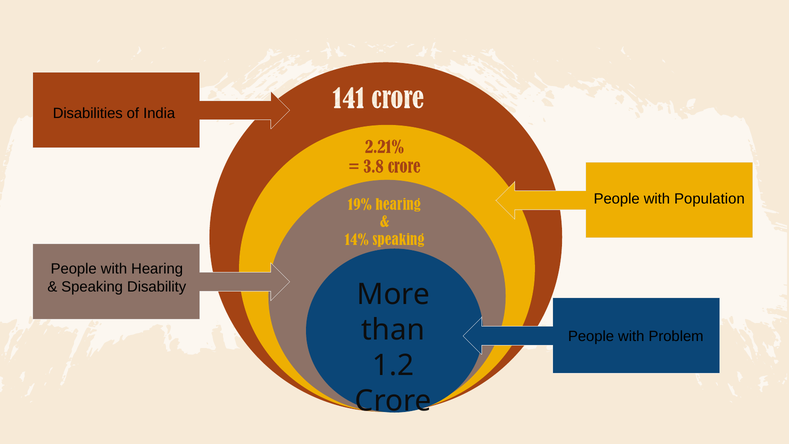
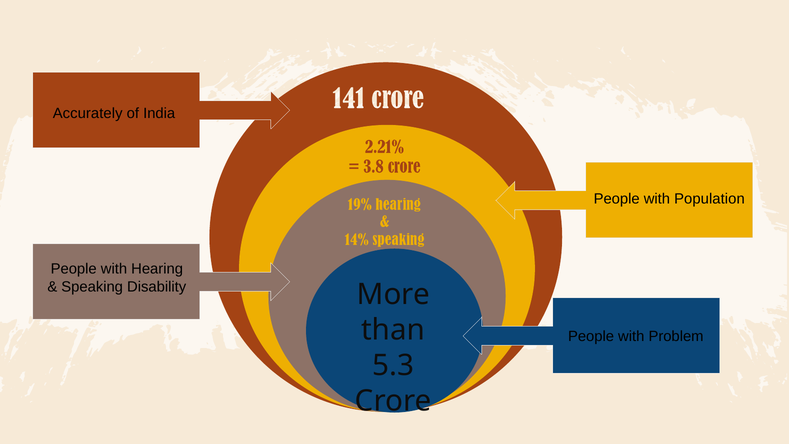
Disabilities: Disabilities -> Accurately (88, 114)
1.2: 1.2 -> 5.3 (393, 365)
